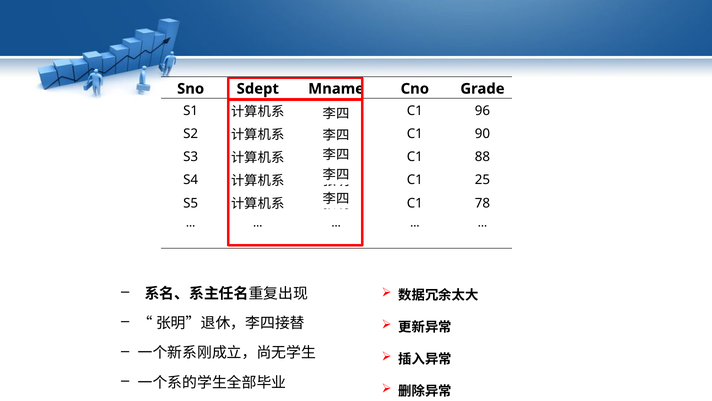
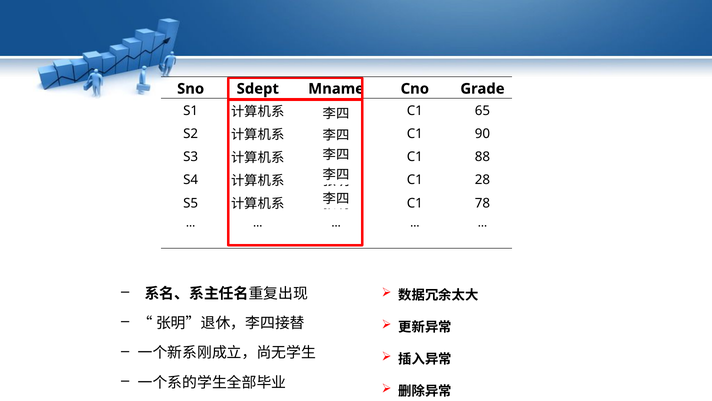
96: 96 -> 65 (482, 111)
25: 25 -> 28 (482, 180)
